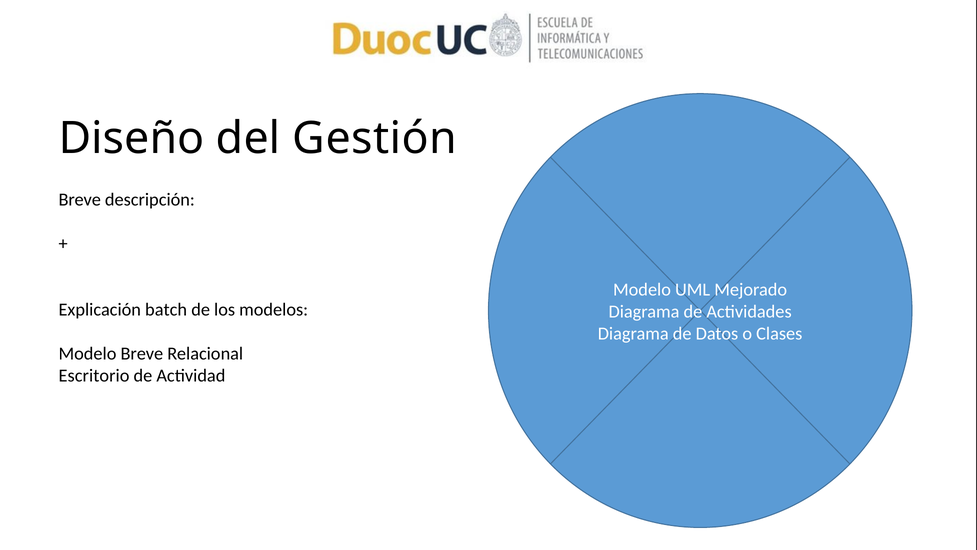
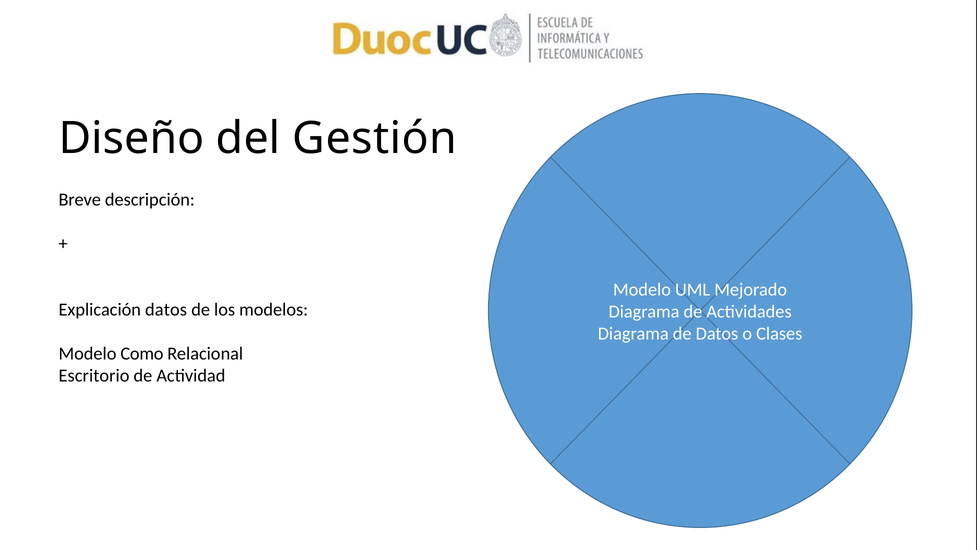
Explicación batch: batch -> datos (166, 309)
Modelo Breve: Breve -> Como (142, 353)
